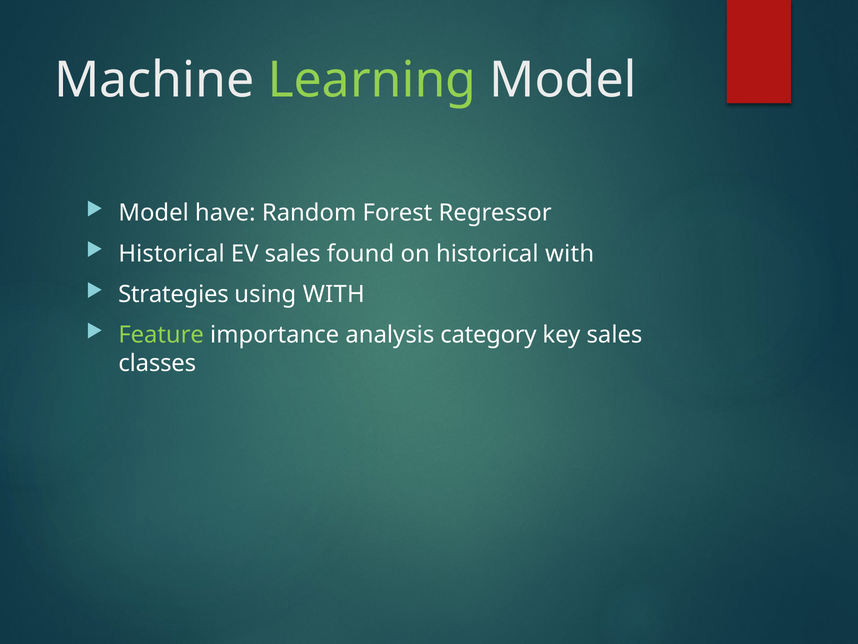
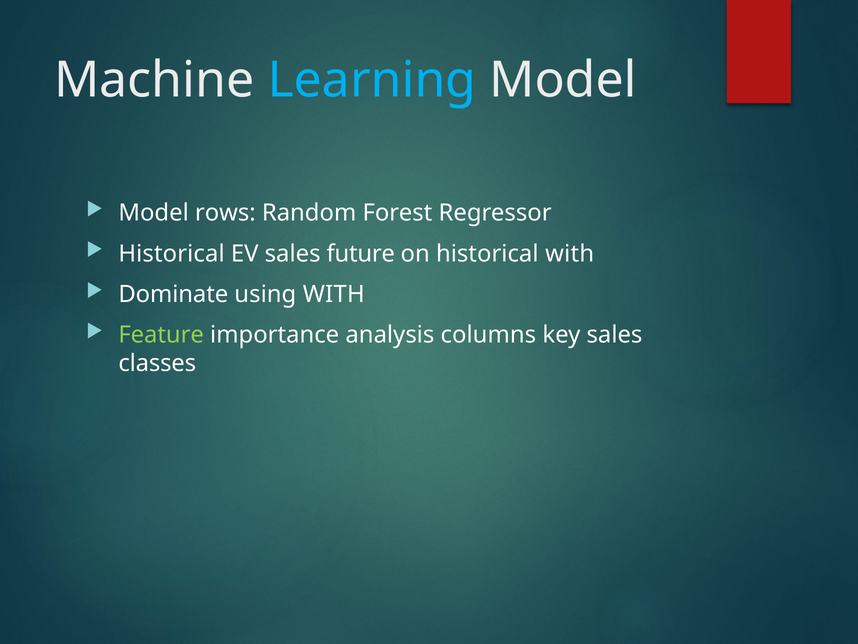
Learning colour: light green -> light blue (372, 80)
have: have -> rows (225, 213)
found: found -> future (361, 253)
Strategies: Strategies -> Dominate (173, 294)
category: category -> columns (488, 335)
